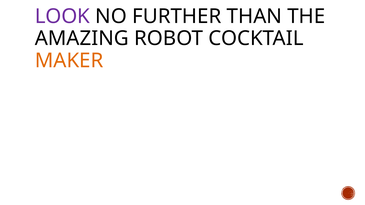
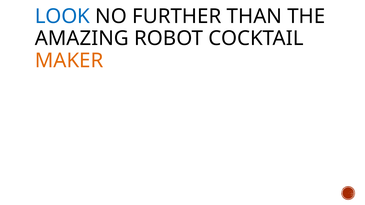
LOOK colour: purple -> blue (62, 16)
